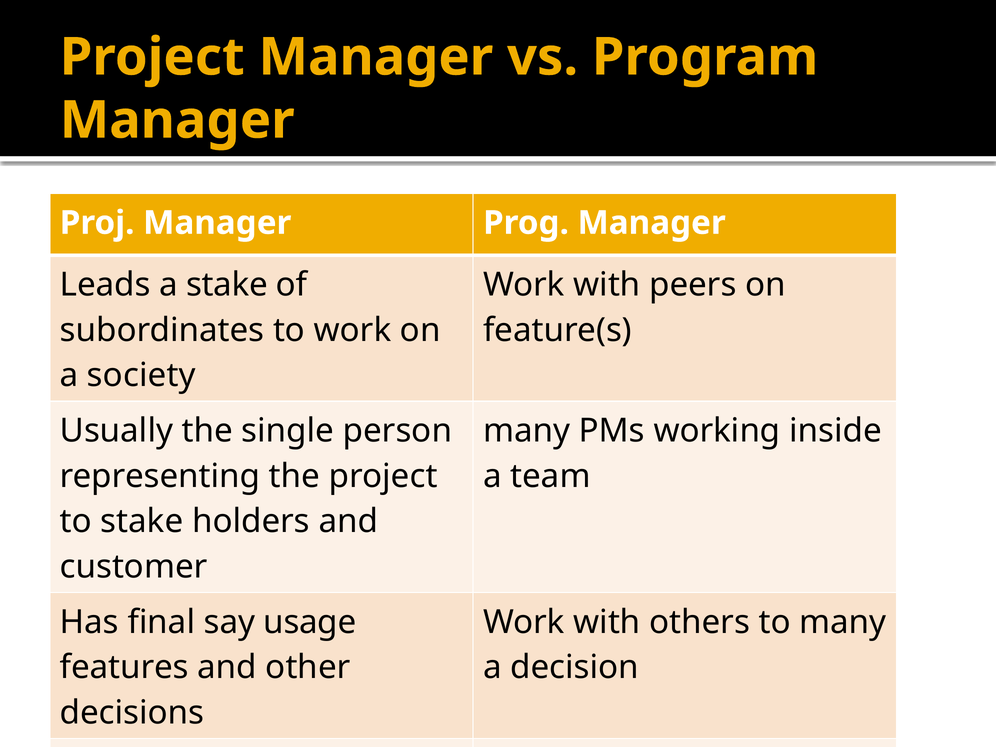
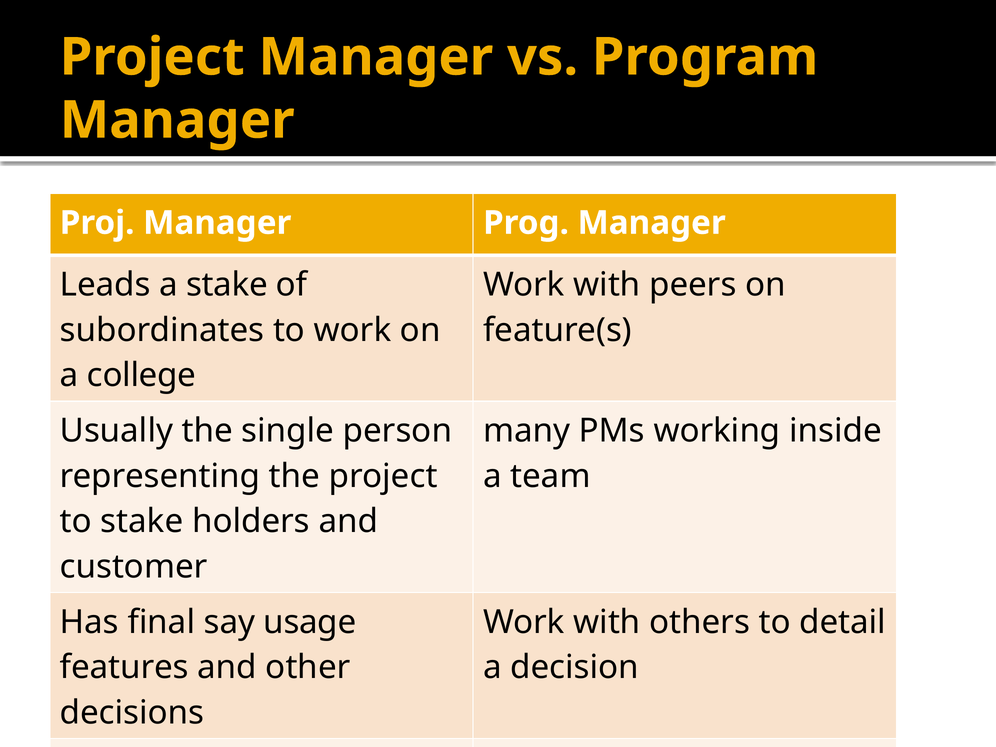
society: society -> college (142, 375)
to many: many -> detail (843, 622)
